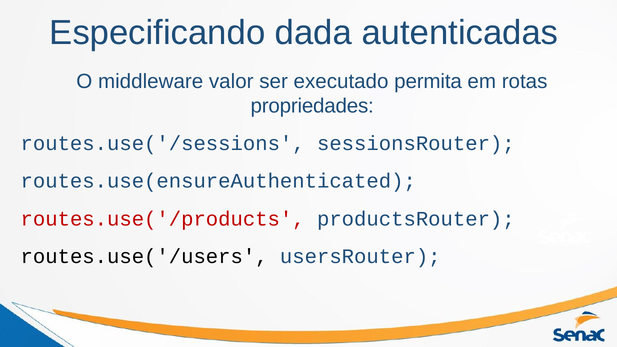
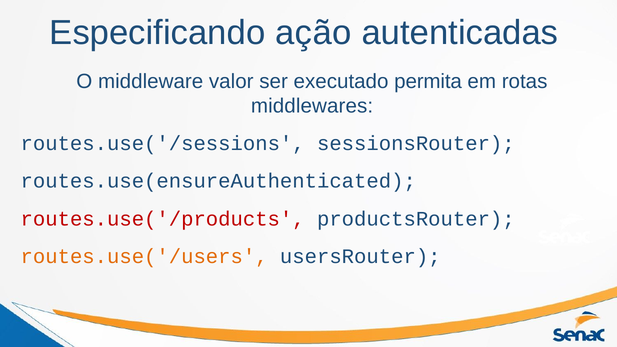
dada: dada -> ação (313, 33)
propriedades: propriedades -> middlewares (312, 106)
routes.use('/users colour: black -> orange (144, 256)
